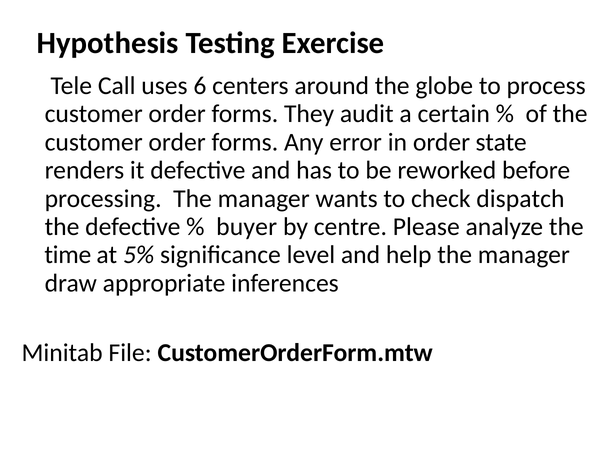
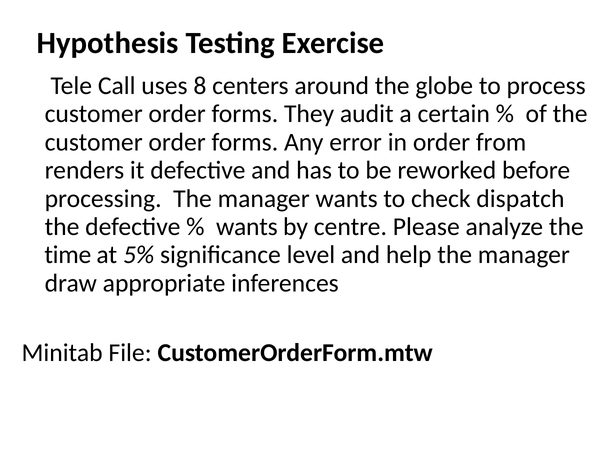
6: 6 -> 8 (200, 86)
state: state -> from (501, 142)
buyer: buyer -> wants (247, 227)
